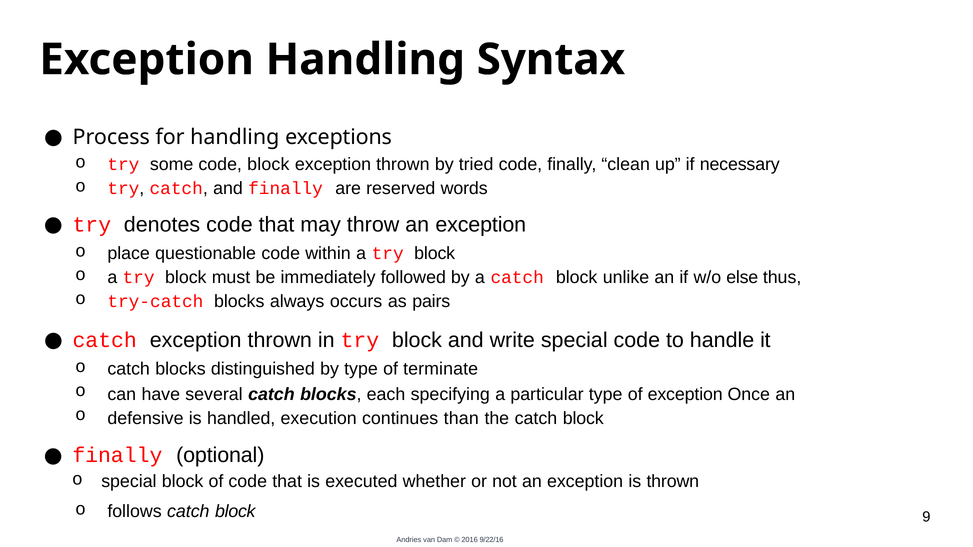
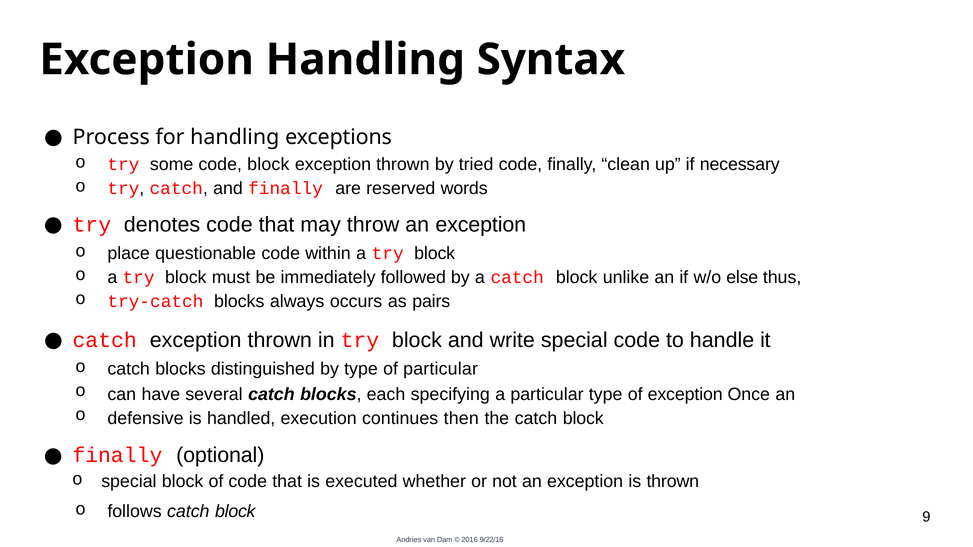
of terminate: terminate -> particular (441, 369)
than: than -> then (461, 419)
